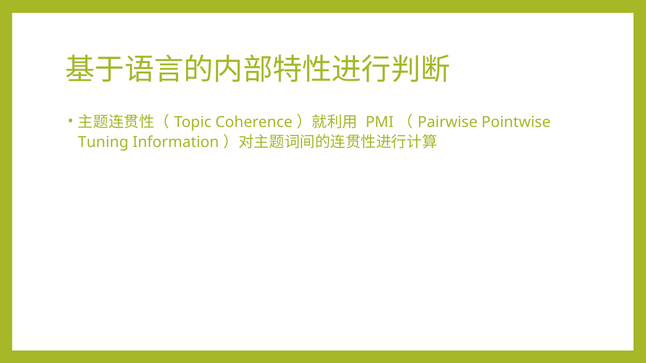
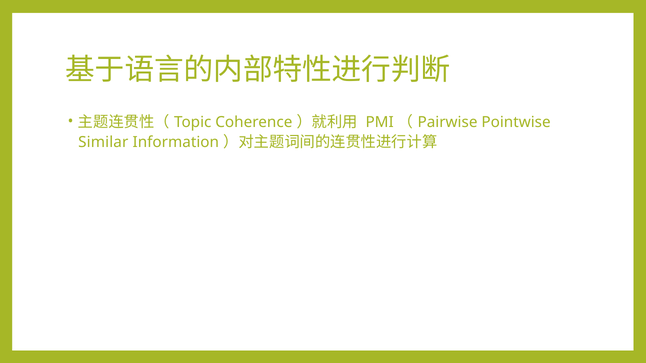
Tuning: Tuning -> Similar (103, 143)
